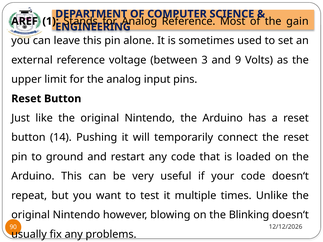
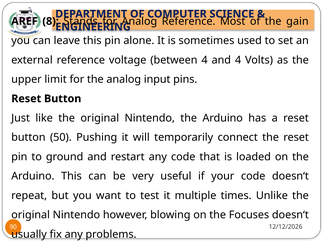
1: 1 -> 8 (51, 21)
between 3: 3 -> 4 (205, 60)
and 9: 9 -> 4 (238, 60)
14: 14 -> 50 (61, 138)
Blinking: Blinking -> Focuses (249, 215)
